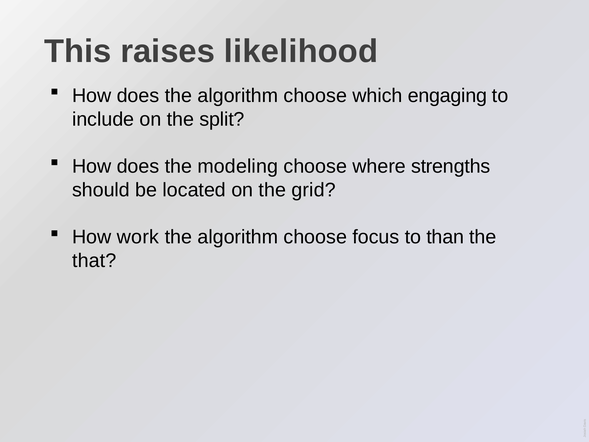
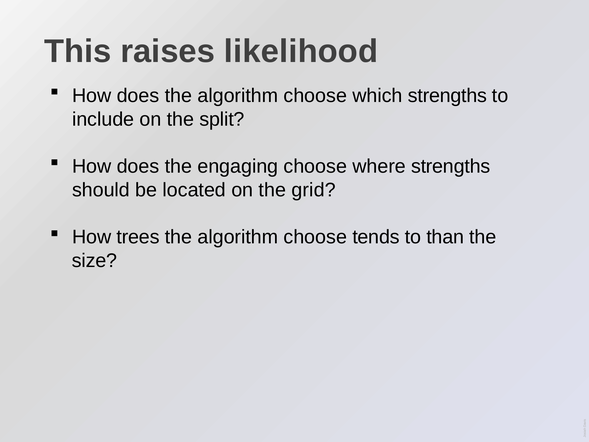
which engaging: engaging -> strengths (447, 96)
modeling: modeling -> engaging (238, 166)
work: work -> trees (138, 237)
focus: focus -> tends (376, 237)
that: that -> size (94, 261)
